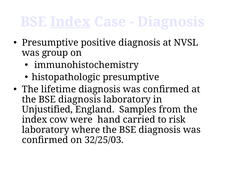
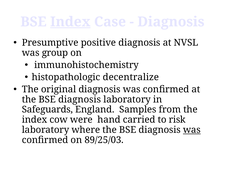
histopathologic presumptive: presumptive -> decentralize (131, 77)
lifetime: lifetime -> original (59, 89)
Unjustified: Unjustified -> Safeguards (47, 109)
was underline: none -> present (192, 130)
32/25/03: 32/25/03 -> 89/25/03 (104, 140)
